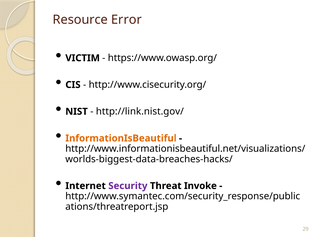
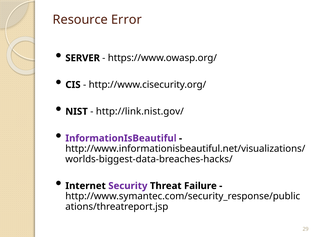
VICTIM: VICTIM -> SERVER (83, 58)
InformationIsBeautiful colour: orange -> purple (121, 138)
Invoke: Invoke -> Failure (200, 186)
